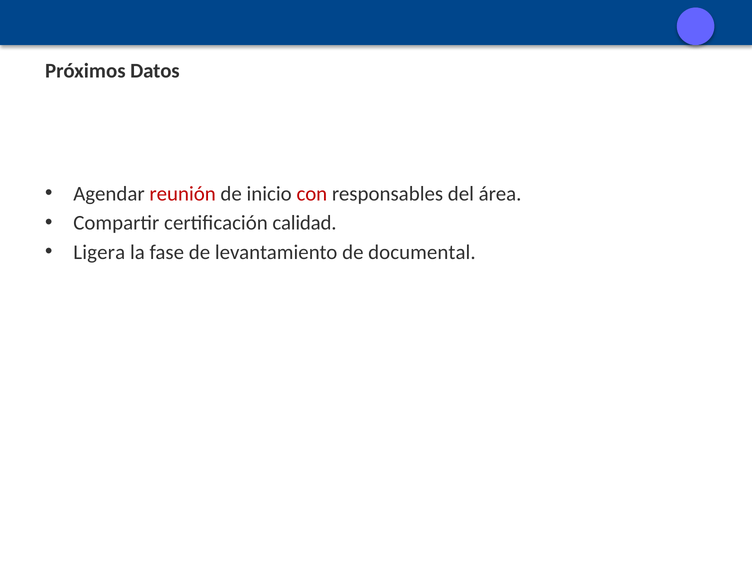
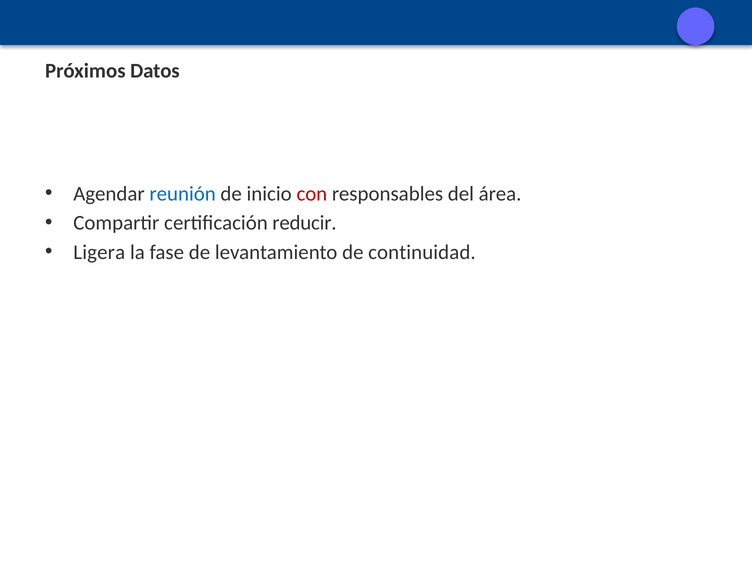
reunión colour: red -> blue (183, 194)
calidad: calidad -> reducir (304, 223)
documental: documental -> continuidad (422, 252)
